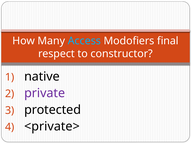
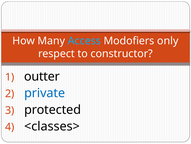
final: final -> only (168, 41)
native: native -> outter (42, 76)
private colour: purple -> blue (45, 93)
<private>: <private> -> <classes> (52, 126)
